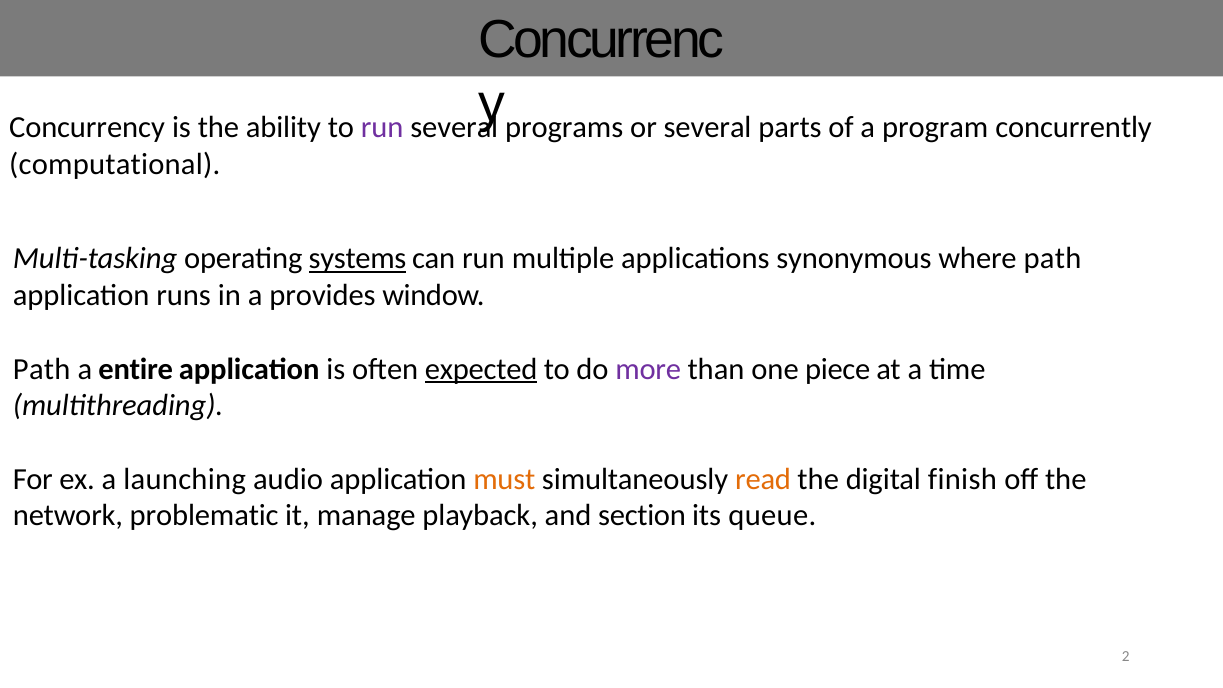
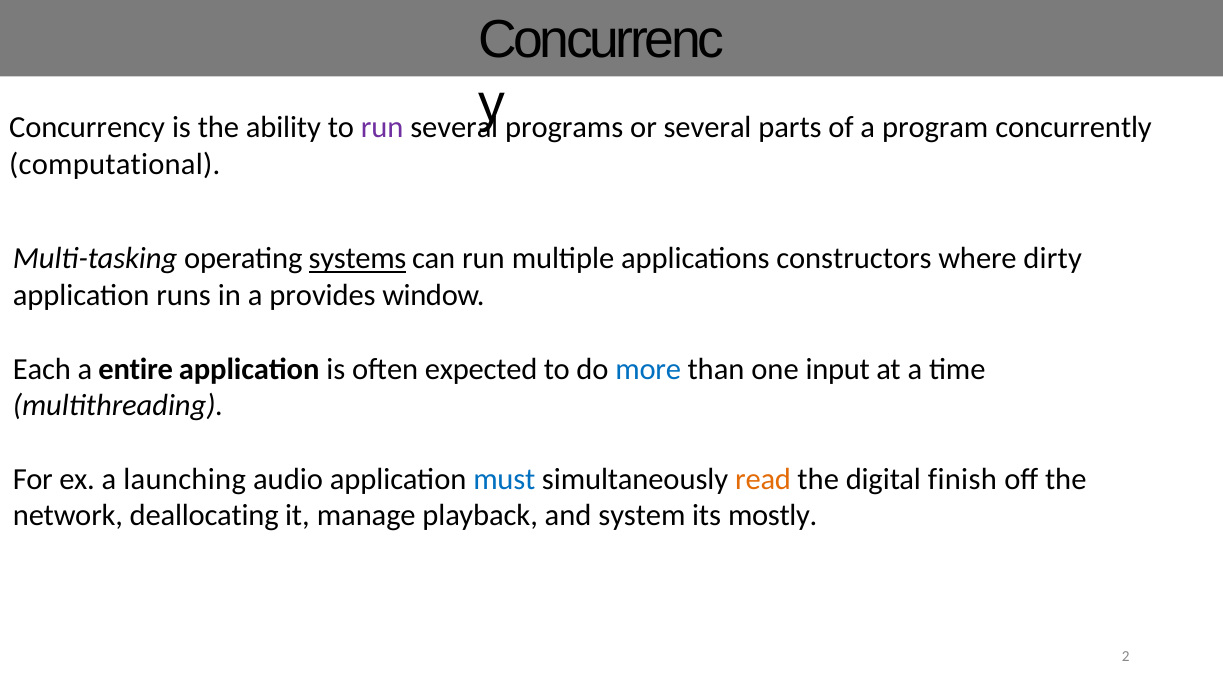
synonymous: synonymous -> constructors (854, 259)
where path: path -> dirty (1053, 259)
Path: Path -> Each (42, 369)
expected underline: present -> none (481, 369)
more colour: purple -> blue (648, 369)
piece: piece -> input (838, 369)
must colour: orange -> blue (504, 479)
problematic: problematic -> deallocating (204, 516)
section: section -> system (642, 516)
queue: queue -> mostly (773, 516)
